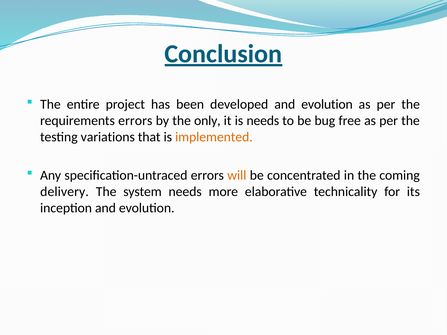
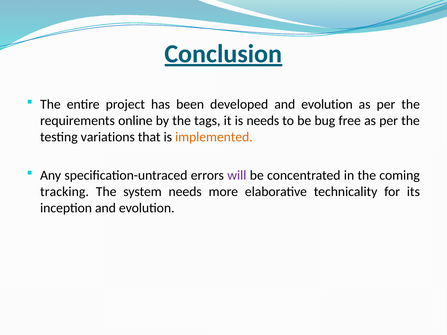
requirements errors: errors -> online (135, 121)
only: only -> tags (207, 121)
will colour: orange -> purple (237, 175)
delivery: delivery -> tracking (65, 192)
